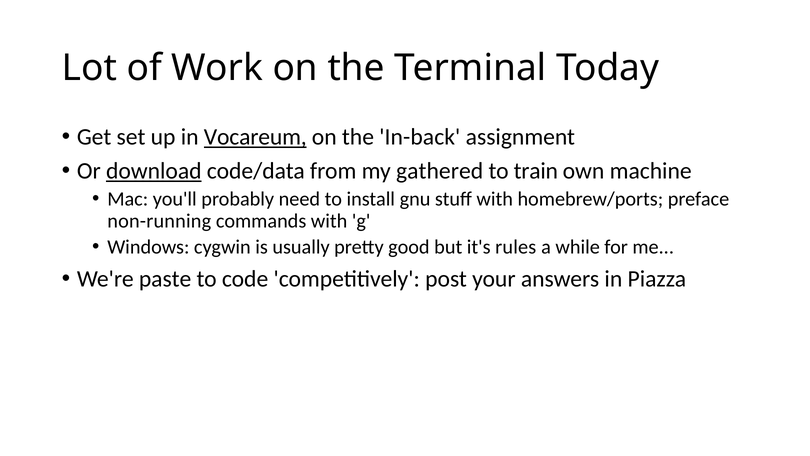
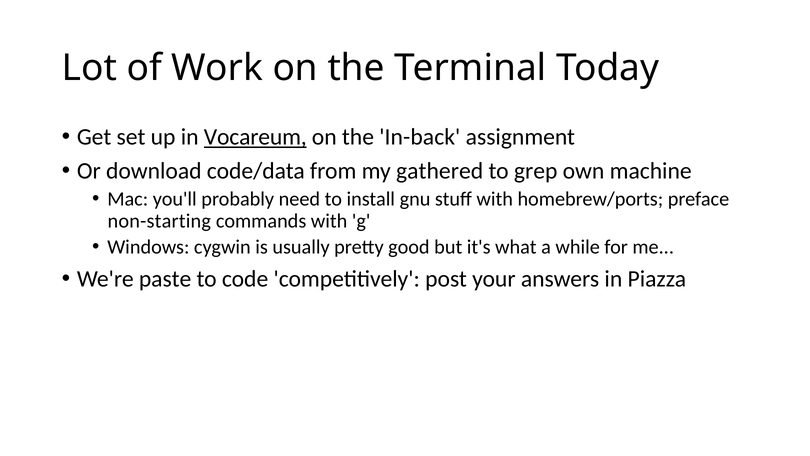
download underline: present -> none (154, 171)
train: train -> grep (536, 171)
non-running: non-running -> non-starting (159, 221)
rules: rules -> what (516, 247)
